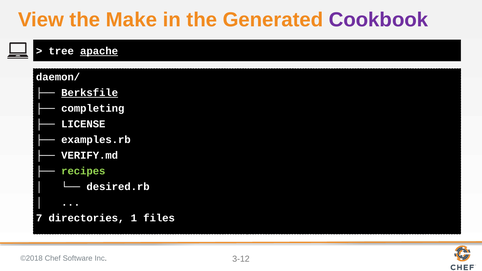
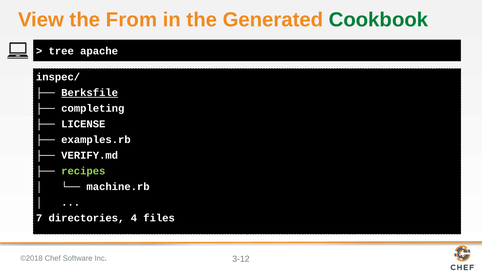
Make: Make -> From (131, 20)
Cookbook colour: purple -> green (378, 20)
apache underline: present -> none (99, 51)
daemon/: daemon/ -> inspec/ (58, 77)
desired.rb: desired.rb -> machine.rb (118, 187)
1: 1 -> 4 (134, 218)
